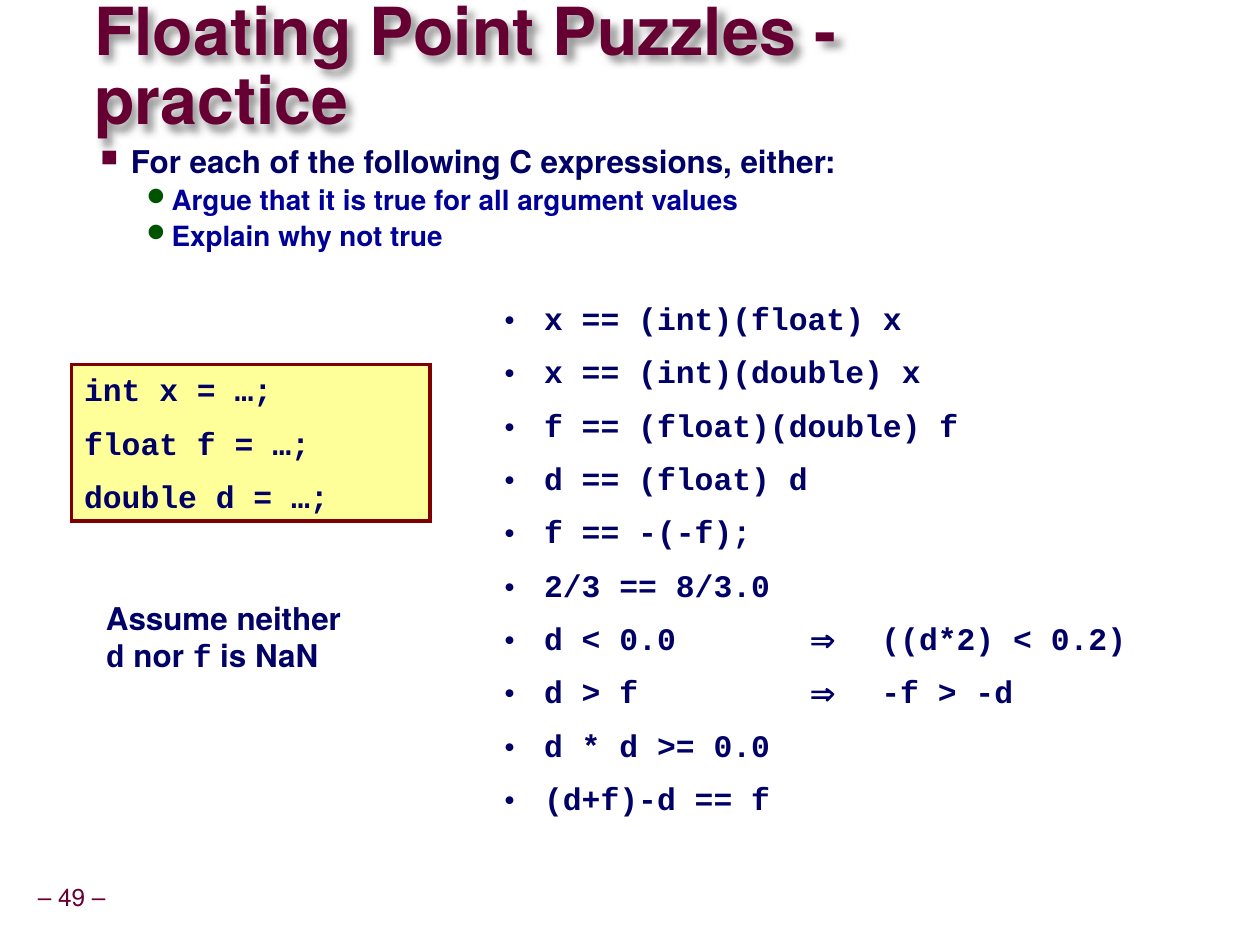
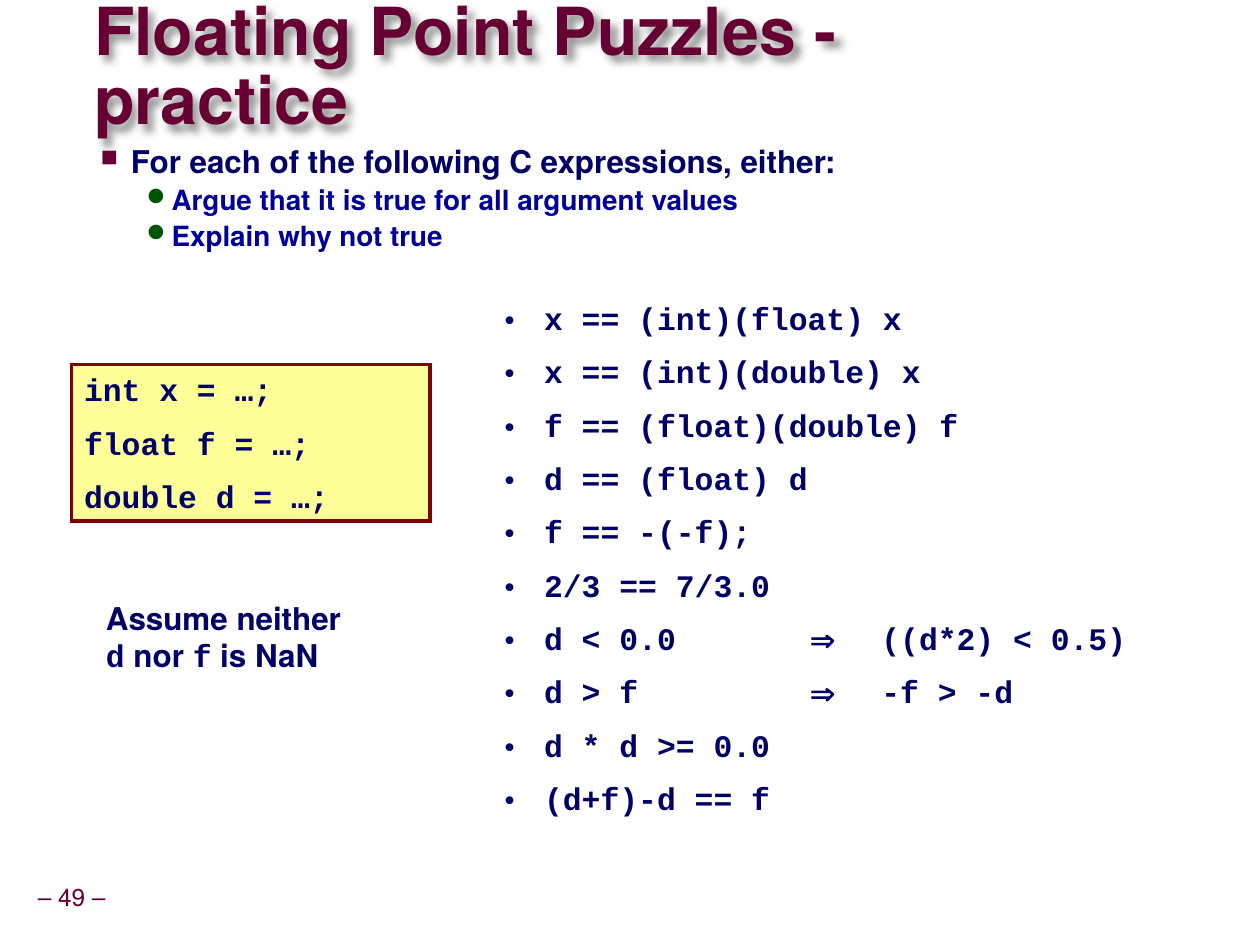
8/3.0: 8/3.0 -> 7/3.0 (723, 587)
0.2: 0.2 -> 0.5 (1088, 640)
